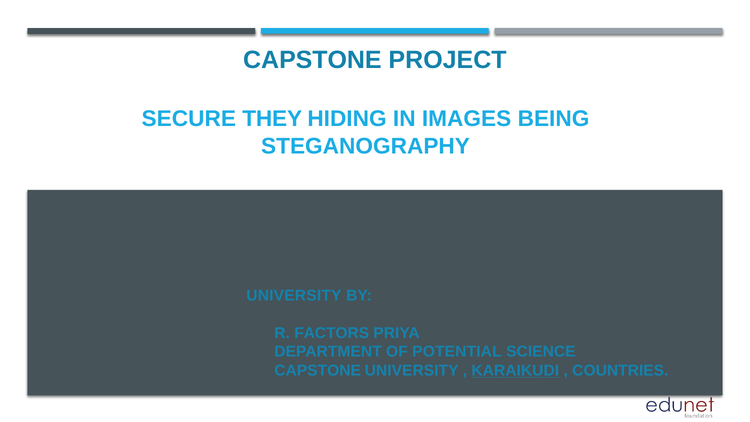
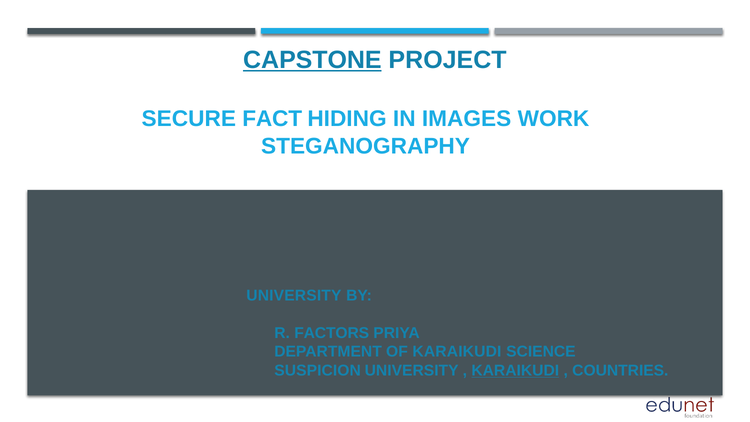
CAPSTONE underline: none -> present (312, 60)
THEY: THEY -> FACT (272, 119)
BEING: BEING -> WORK (553, 119)
OF POTENTIAL: POTENTIAL -> KARAIKUDI (457, 352)
CAPSTONE: CAPSTONE -> SUSPICION (318, 370)
